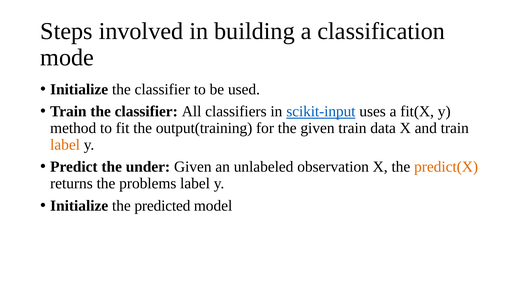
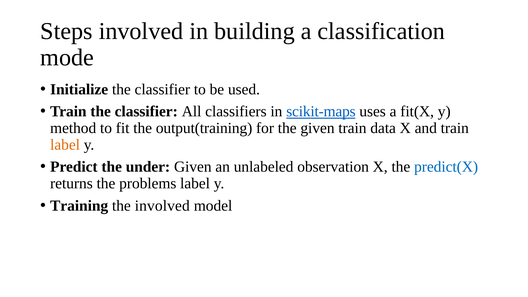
scikit-input: scikit-input -> scikit-maps (321, 111)
predict(X colour: orange -> blue (446, 167)
Initialize: Initialize -> Training (79, 206)
the predicted: predicted -> involved (162, 206)
